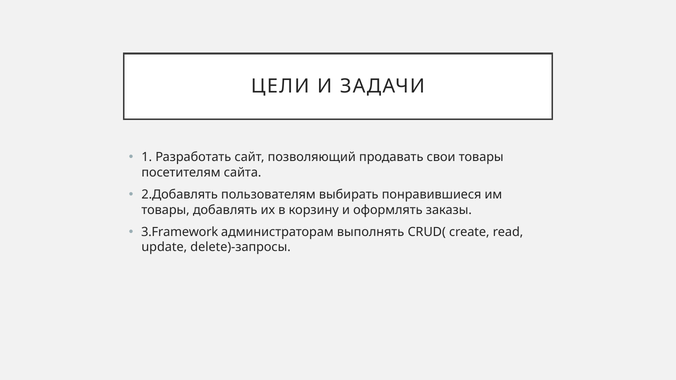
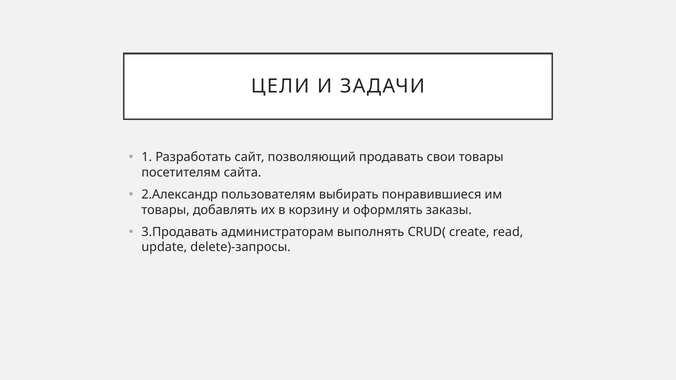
2.Добавлять: 2.Добавлять -> 2.Александр (180, 195)
3.Framework: 3.Framework -> 3.Продавать (180, 232)
